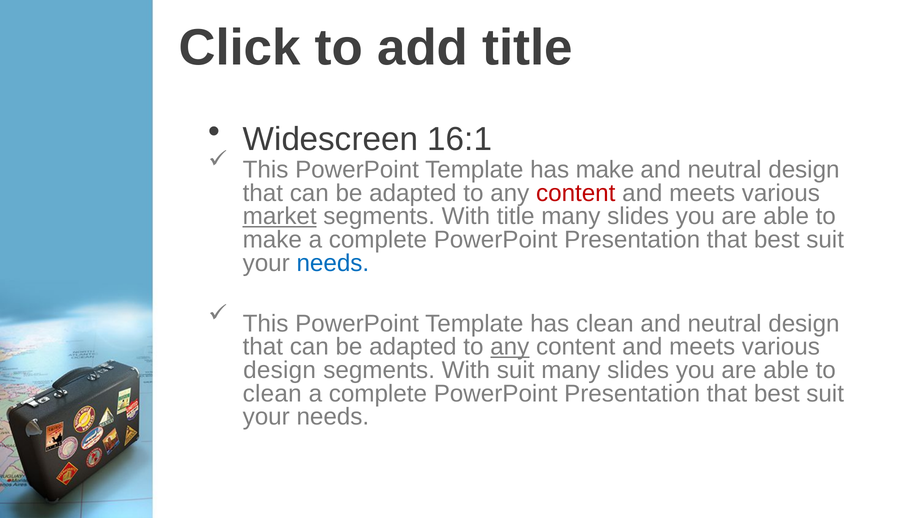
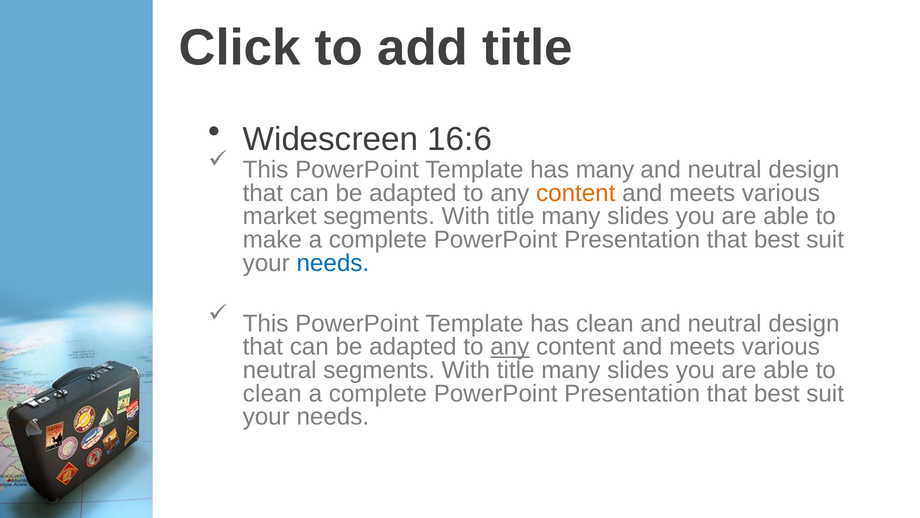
16:1: 16:1 -> 16:6 (460, 139)
has make: make -> many (605, 170)
content colour: red -> orange (576, 193)
market underline: present -> none (280, 216)
design: design -> neutral (280, 370)
suit: suit -> title (516, 370)
